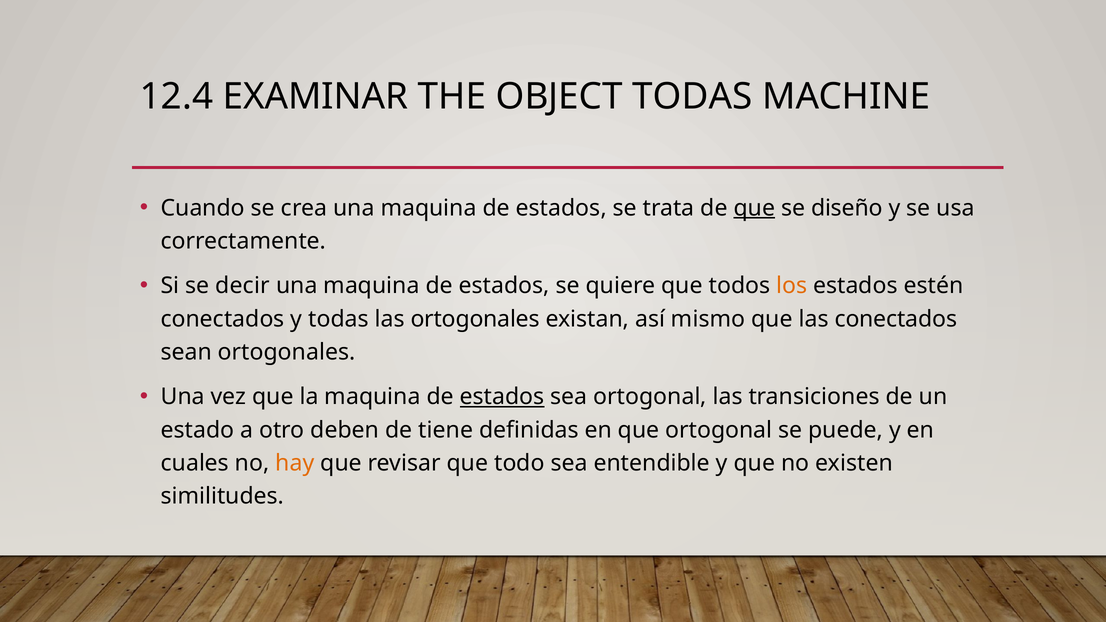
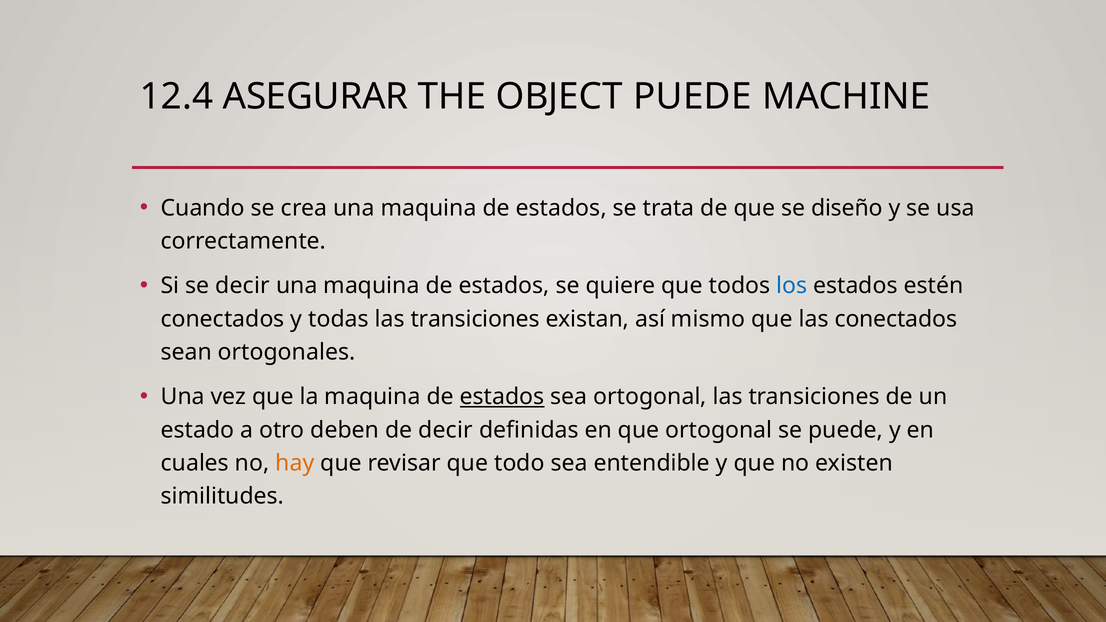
EXAMINAR: EXAMINAR -> ASEGURAR (316, 97)
OBJECT TODAS: TODAS -> PUEDE (692, 97)
que underline: present -> none (754, 208)
los colour: orange -> blue (792, 286)
todas las ortogonales: ortogonales -> transiciones (475, 319)
de tiene: tiene -> decir (446, 430)
